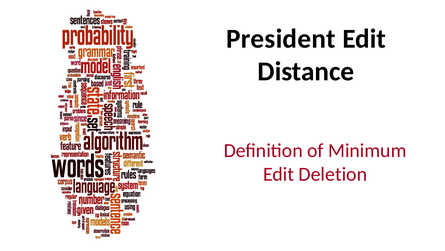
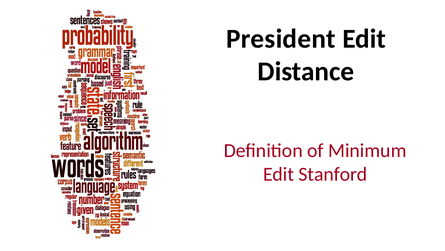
Deletion: Deletion -> Stanford (333, 174)
